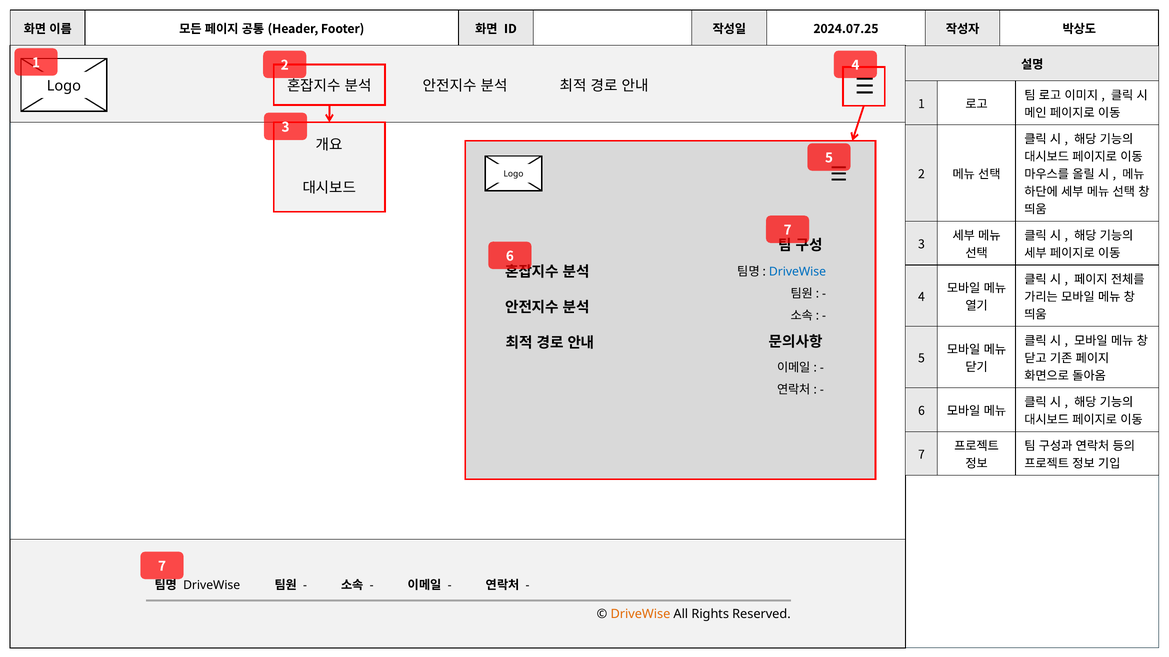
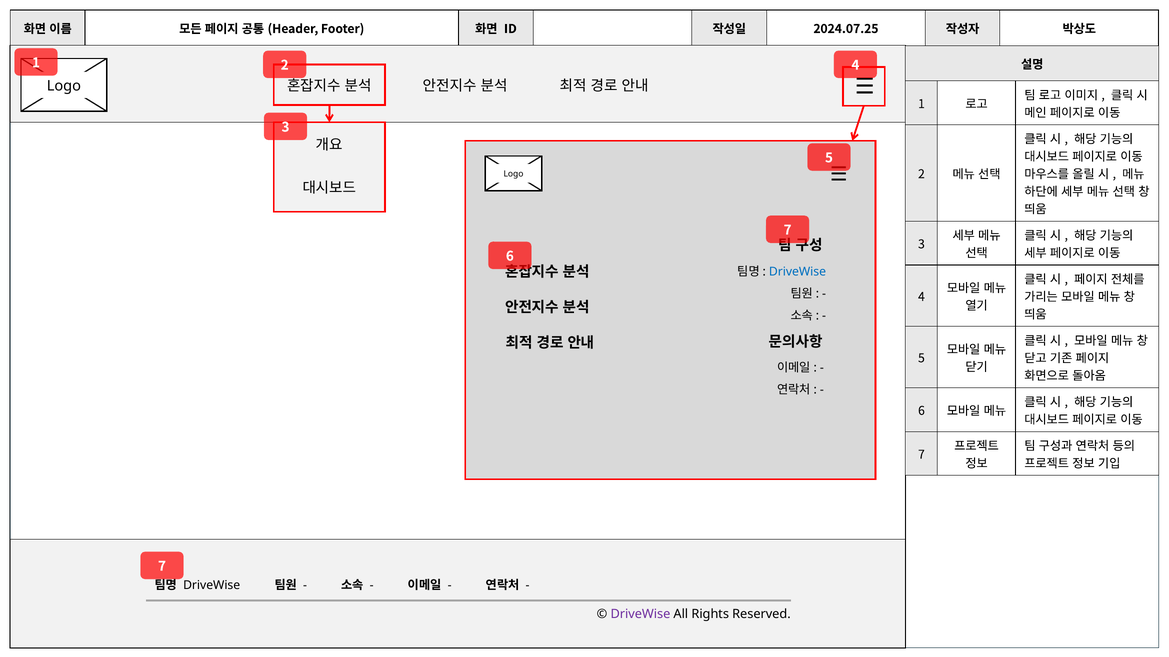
DriveWise colour: orange -> purple (640, 615)
